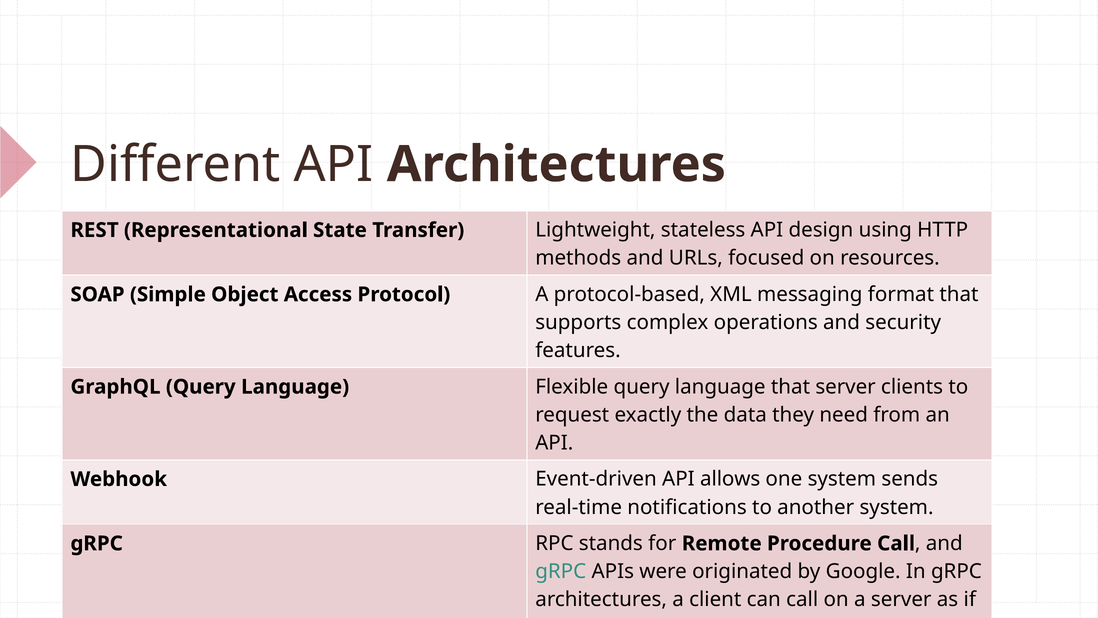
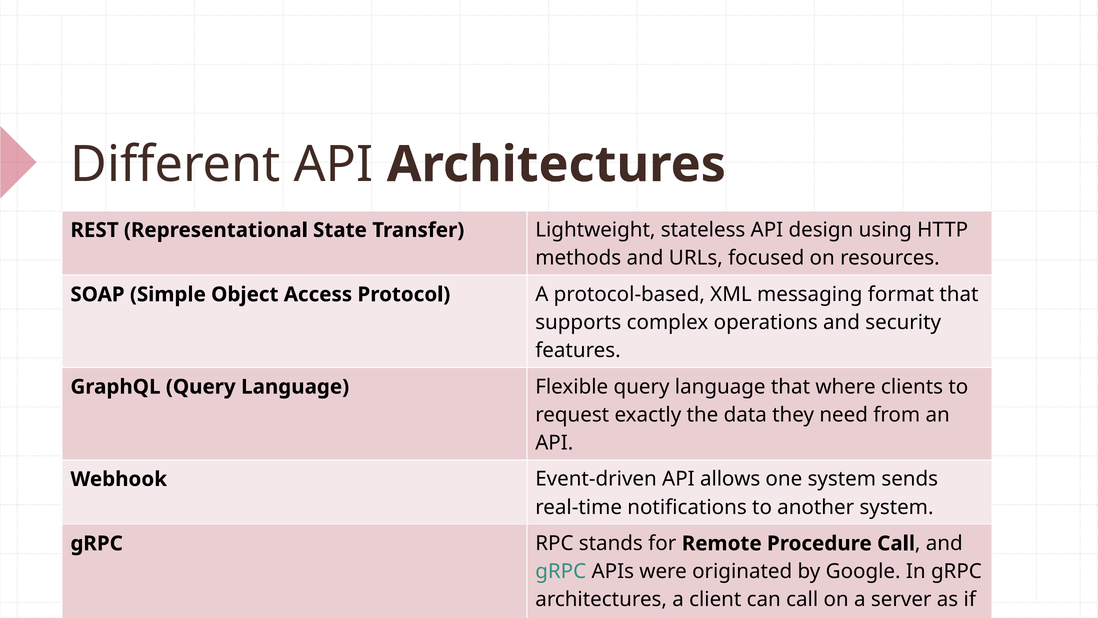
that server: server -> where (846, 387)
